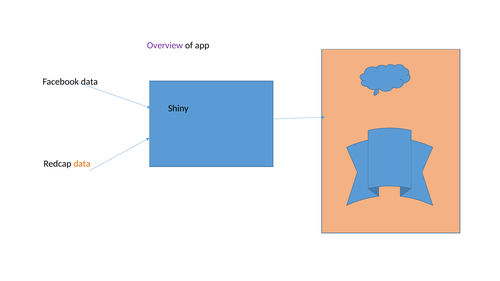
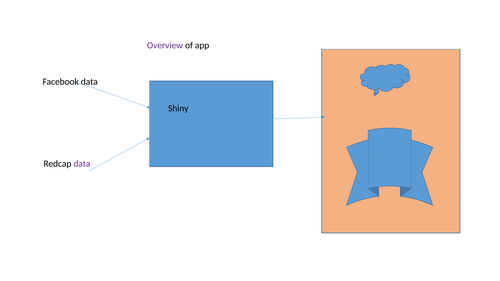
data colour: orange -> purple (82, 164)
